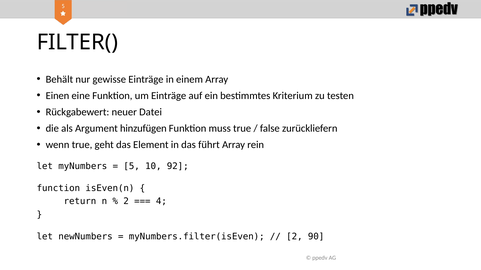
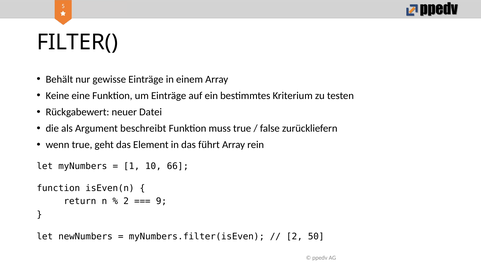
Einen: Einen -> Keine (57, 96)
hinzufügen: hinzufügen -> beschreibt (143, 129)
5: 5 -> 1 (132, 166)
92: 92 -> 66 (178, 166)
4: 4 -> 9 (161, 202)
90: 90 -> 50 (316, 237)
